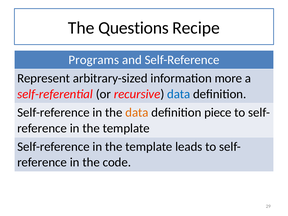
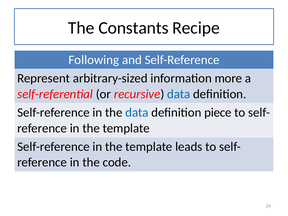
Questions: Questions -> Constants (134, 28)
Programs: Programs -> Following (94, 60)
data colour: orange -> blue (137, 113)
